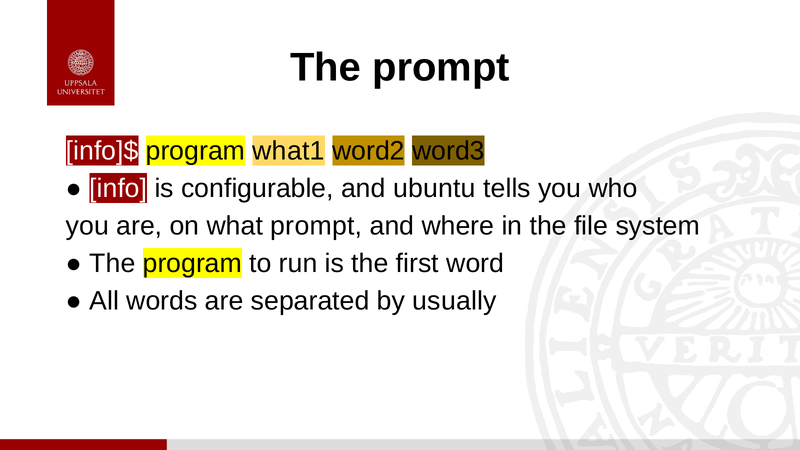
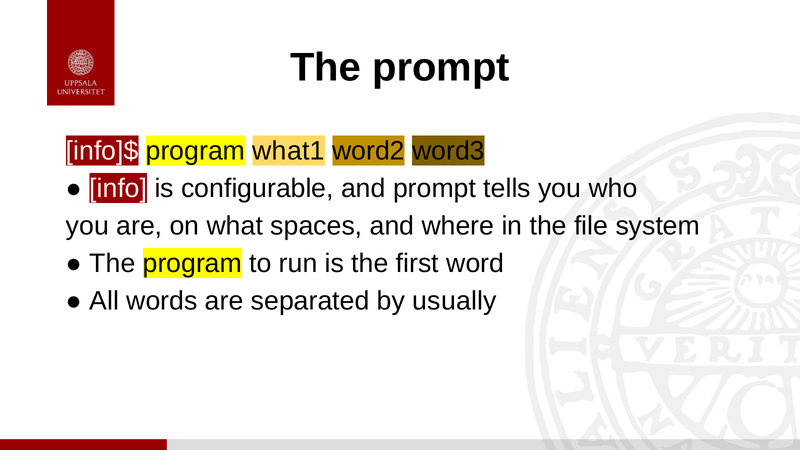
and ubuntu: ubuntu -> prompt (435, 188)
what prompt: prompt -> spaces (316, 226)
